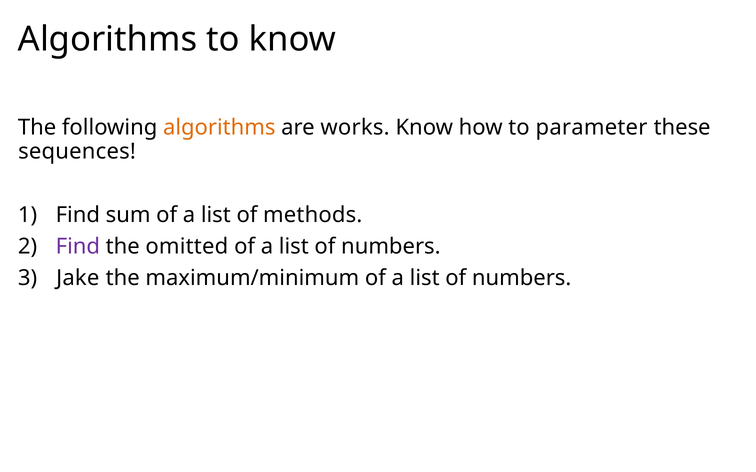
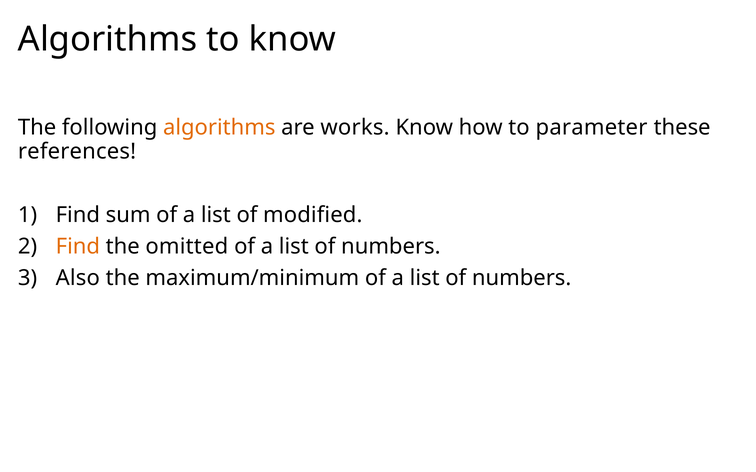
sequences: sequences -> references (77, 152)
methods: methods -> modified (313, 215)
Find colour: purple -> orange (78, 247)
Jake: Jake -> Also (78, 278)
